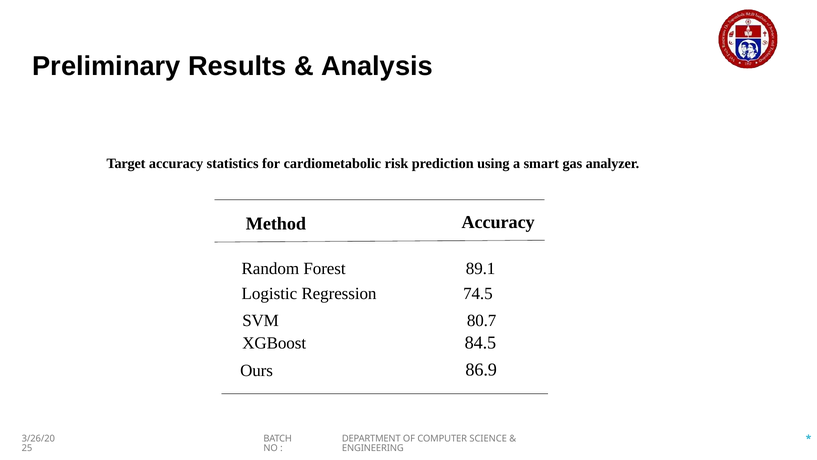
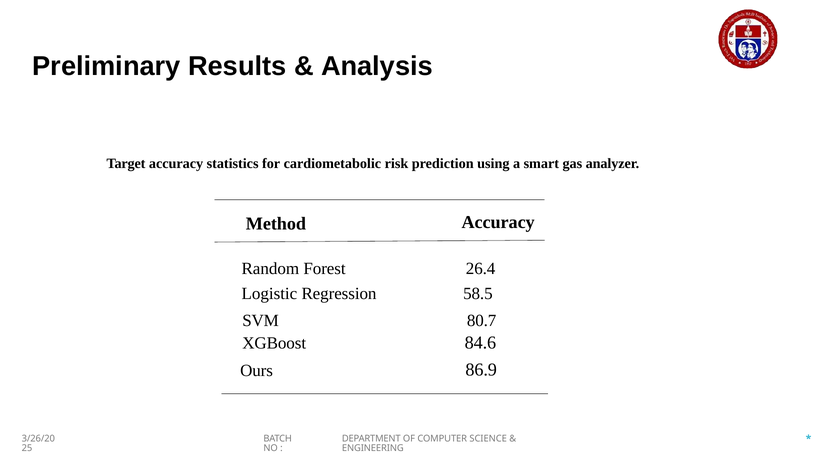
89.1: 89.1 -> 26.4 (481, 268)
74.5: 74.5 -> 58.5 (478, 294)
84.5: 84.5 -> 84.6 (480, 343)
